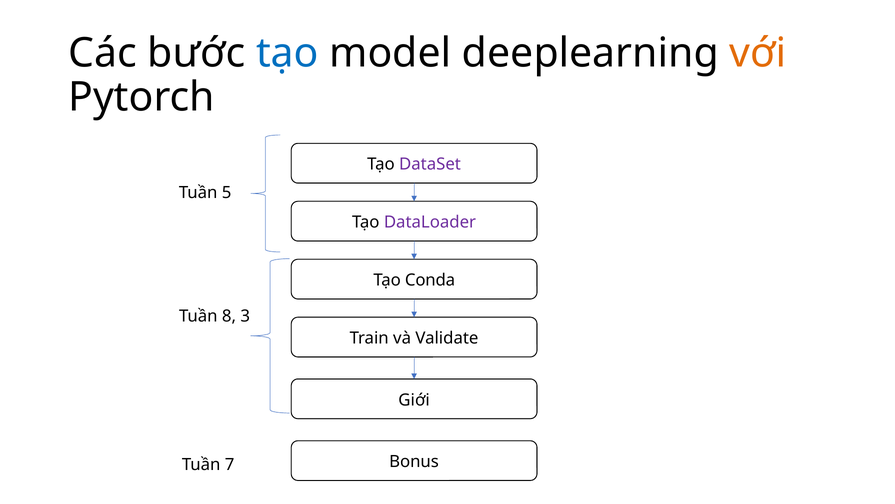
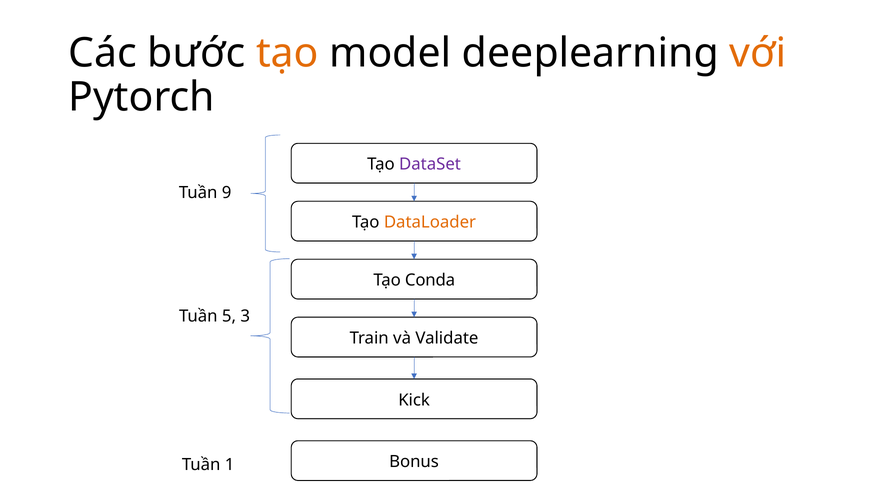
tạo colour: blue -> orange (287, 53)
5: 5 -> 9 (227, 193)
DataLoader colour: purple -> orange (430, 222)
8: 8 -> 5 (229, 316)
Giới: Giới -> Kick (414, 400)
7: 7 -> 1 (230, 464)
